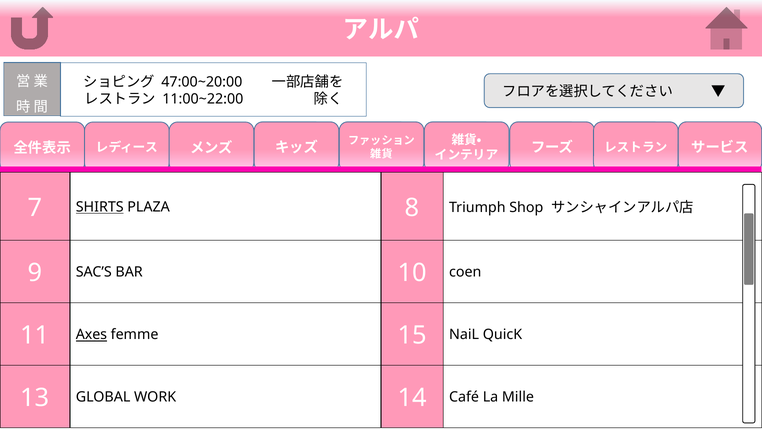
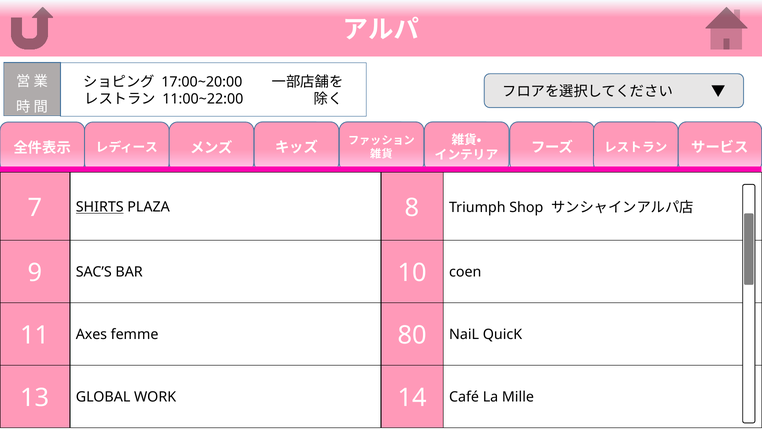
47:00~20:00: 47:00~20:00 -> 17:00~20:00 (202, 82)
Axes underline: present -> none (91, 334)
15: 15 -> 80 (412, 335)
